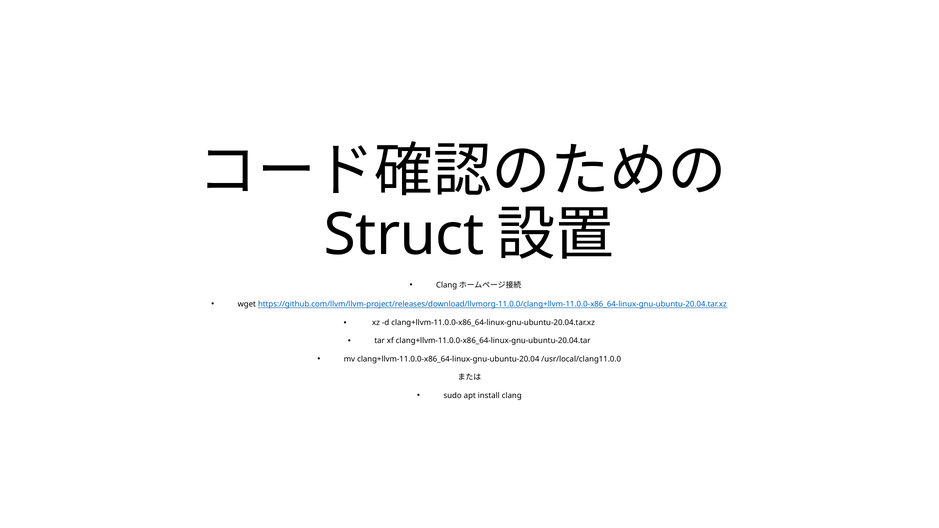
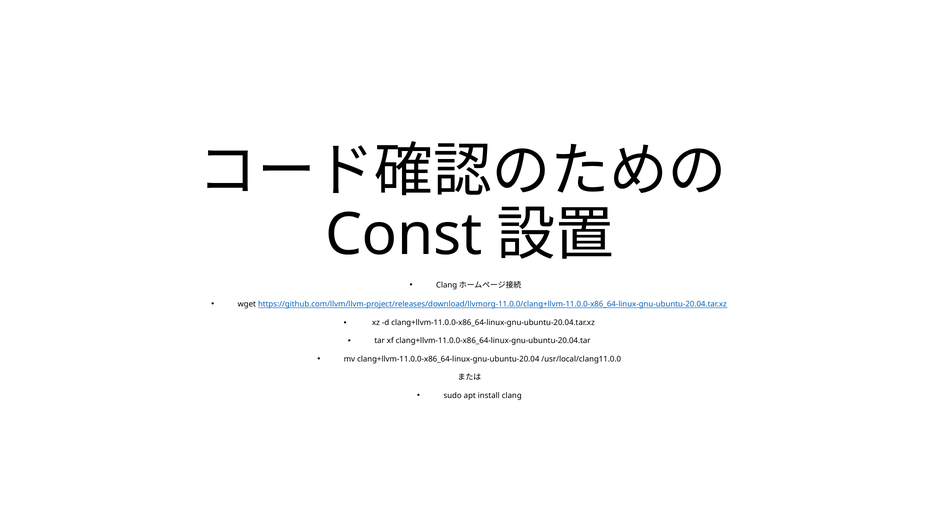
Struct: Struct -> Const (404, 235)
